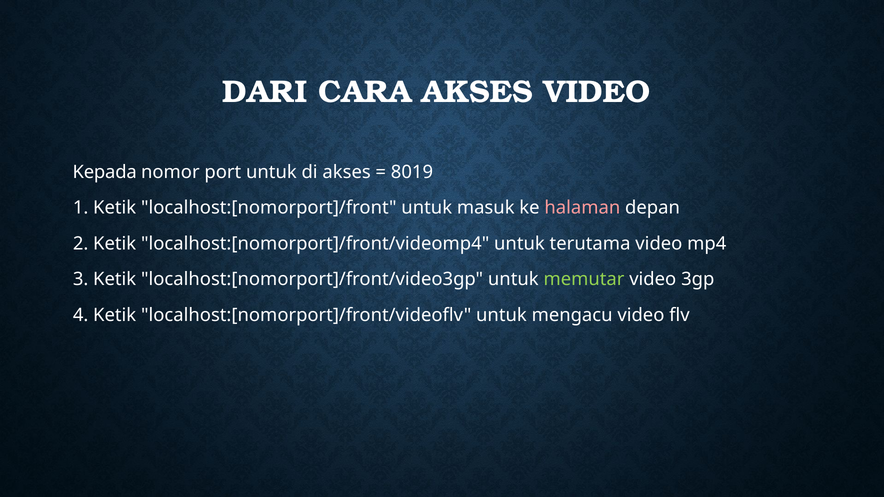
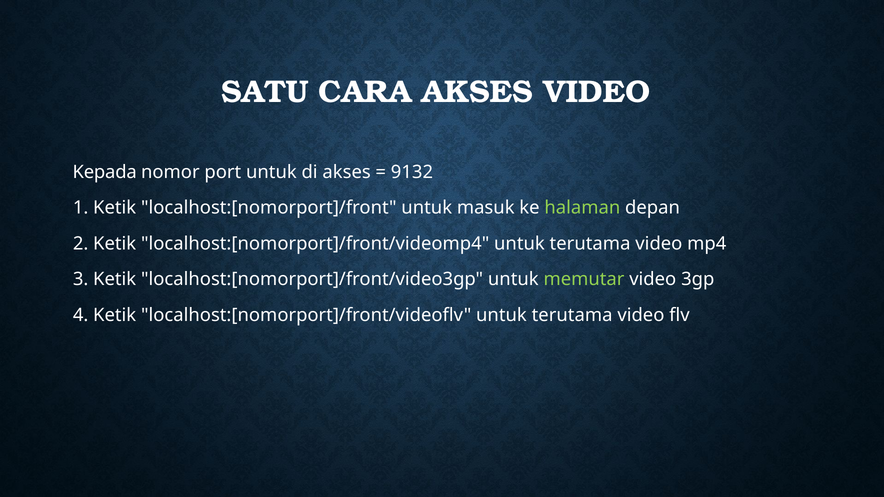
DARI: DARI -> SATU (265, 92)
8019: 8019 -> 9132 (412, 172)
halaman colour: pink -> light green (582, 208)
localhost:[nomorport]/front/videoflv untuk mengacu: mengacu -> terutama (572, 315)
